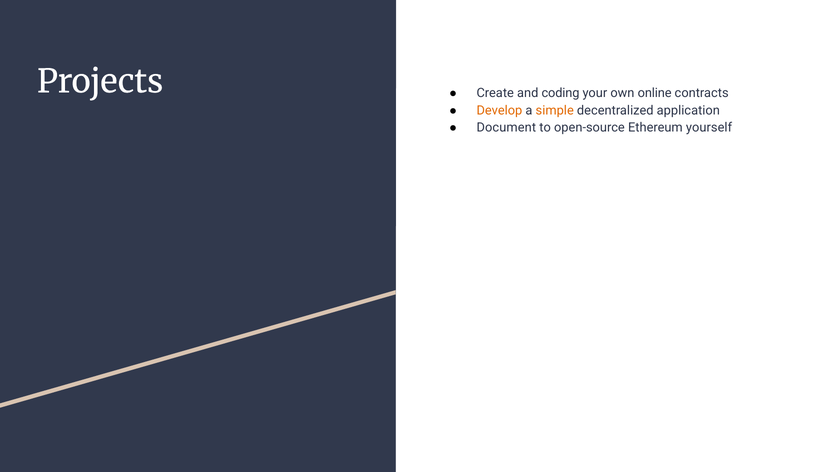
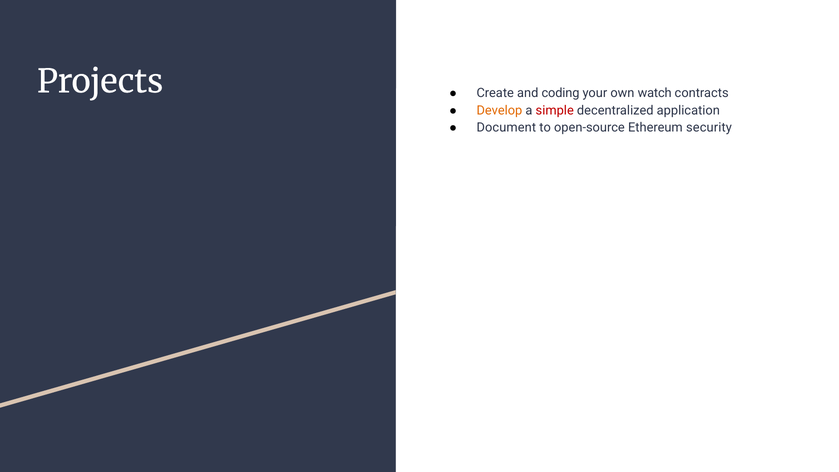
online: online -> watch (655, 93)
simple colour: orange -> red (555, 110)
yourself: yourself -> security (709, 128)
